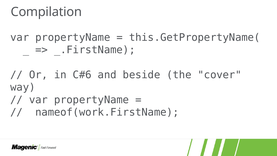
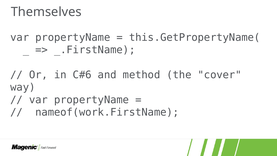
Compilation: Compilation -> Themselves (46, 12)
beside: beside -> method (142, 75)
